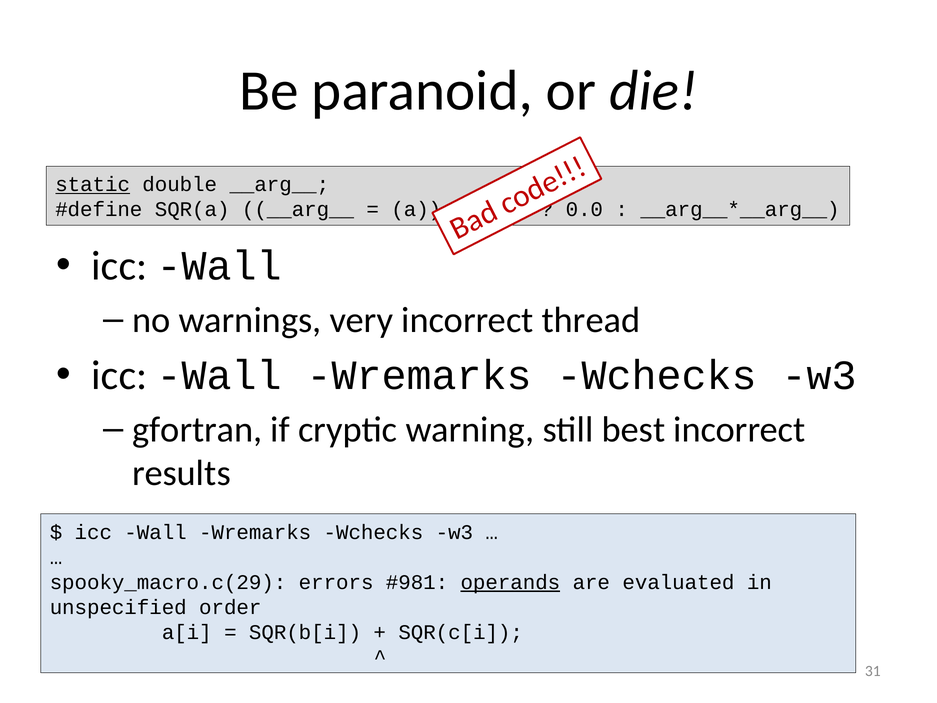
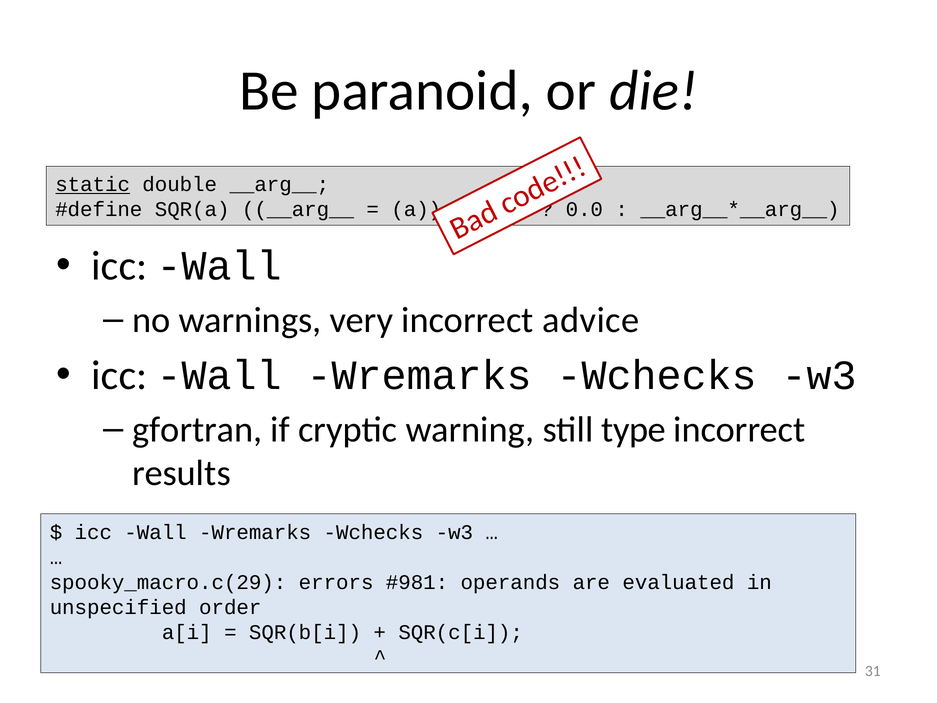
thread: thread -> advice (591, 320)
best: best -> type (634, 429)
operands underline: present -> none (510, 582)
